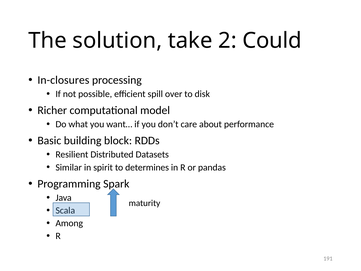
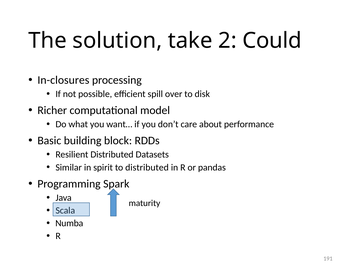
to determines: determines -> distributed (147, 167)
Among: Among -> Numba (69, 223)
